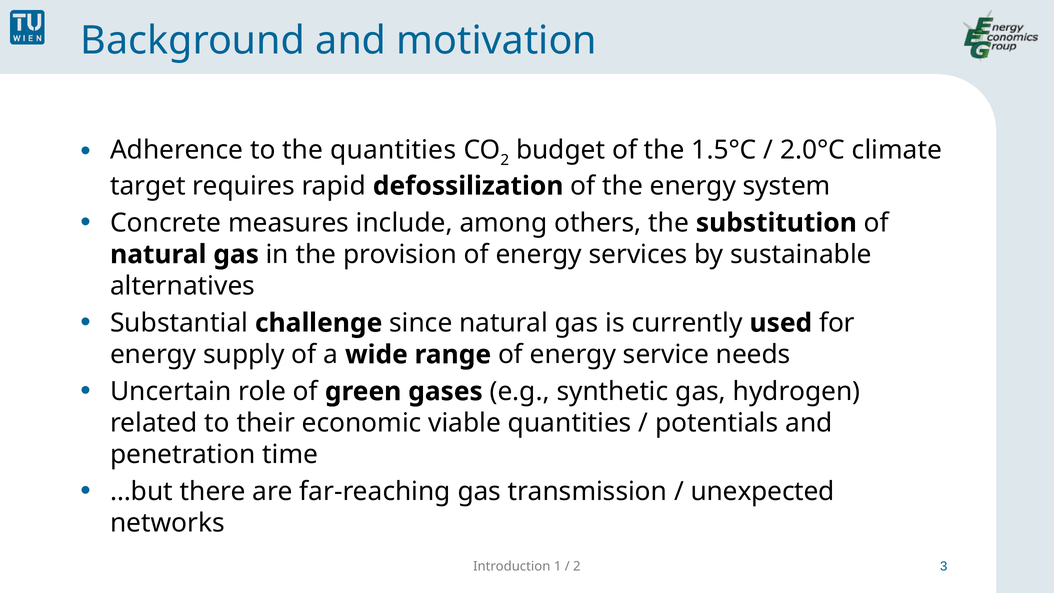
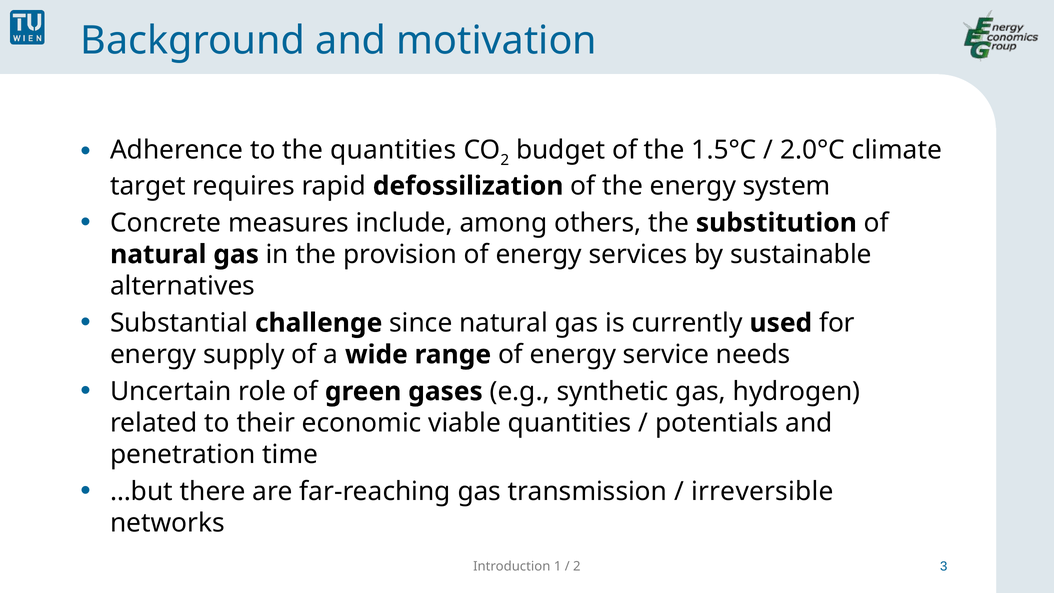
unexpected: unexpected -> irreversible (762, 492)
